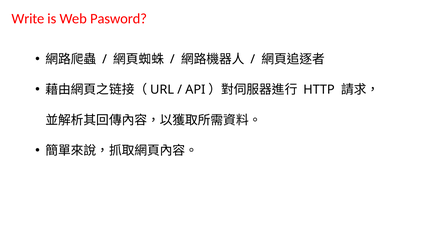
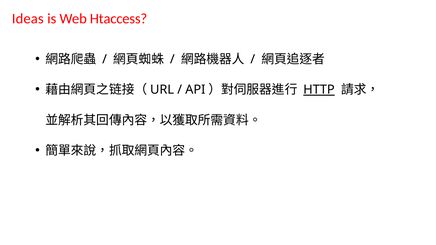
Write: Write -> Ideas (28, 19)
Pasword: Pasword -> Htaccess (119, 19)
HTTP underline: none -> present (319, 90)
